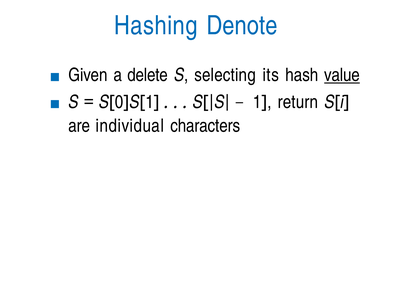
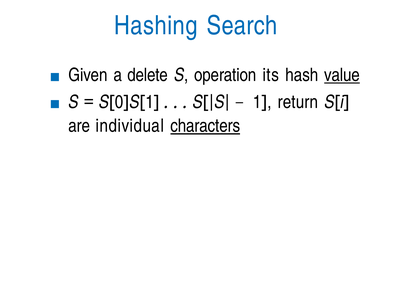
Denote: Denote -> Search (242, 26)
selecting: selecting -> operation (225, 75)
characters underline: none -> present (205, 126)
